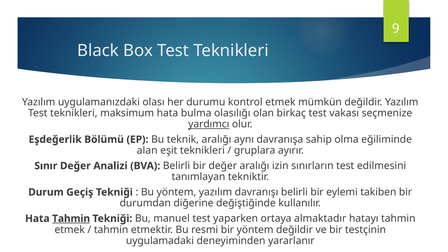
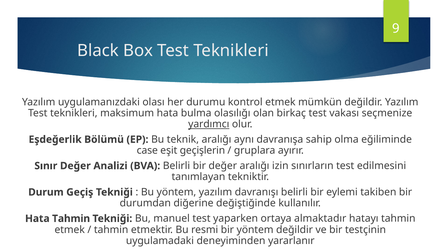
alan: alan -> case (147, 151)
eşit teknikleri: teknikleri -> geçişlerin (202, 151)
Tahmin underline: present -> none (71, 219)
